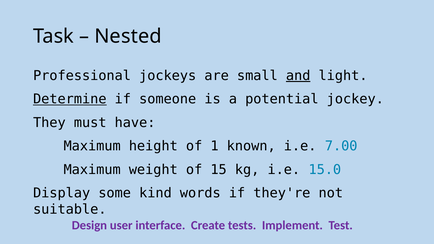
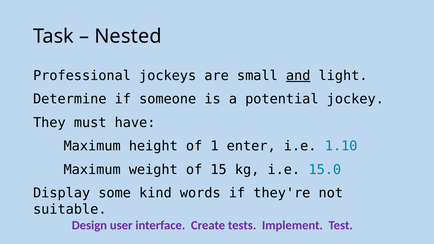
Determine underline: present -> none (70, 99)
known: known -> enter (251, 146)
7.00: 7.00 -> 1.10 (341, 146)
